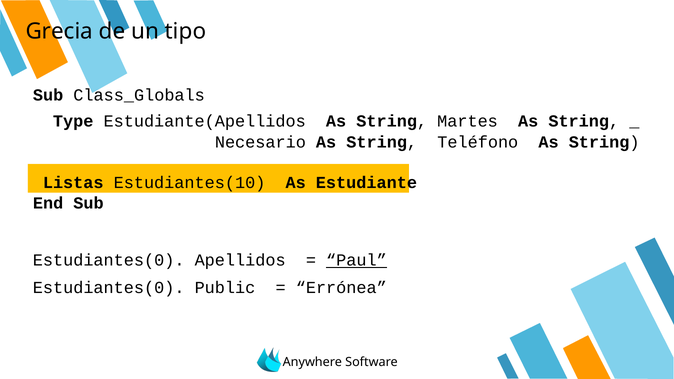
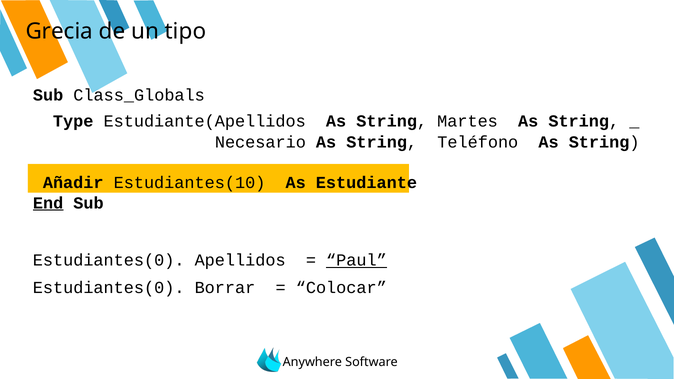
Listas: Listas -> Añadir (73, 183)
End underline: none -> present (48, 203)
Public: Public -> Borrar (225, 288)
Errónea: Errónea -> Colocar (341, 288)
